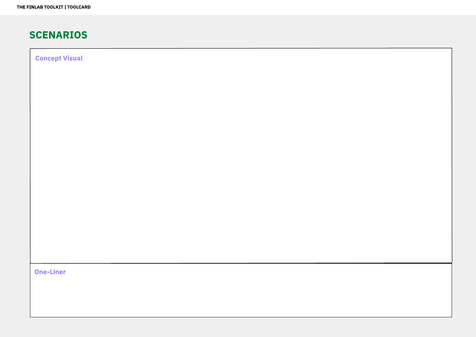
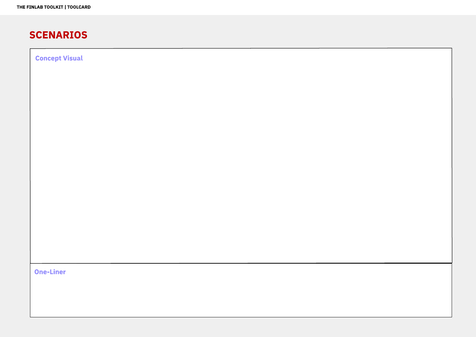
SCENARIOS colour: green -> red (58, 35)
